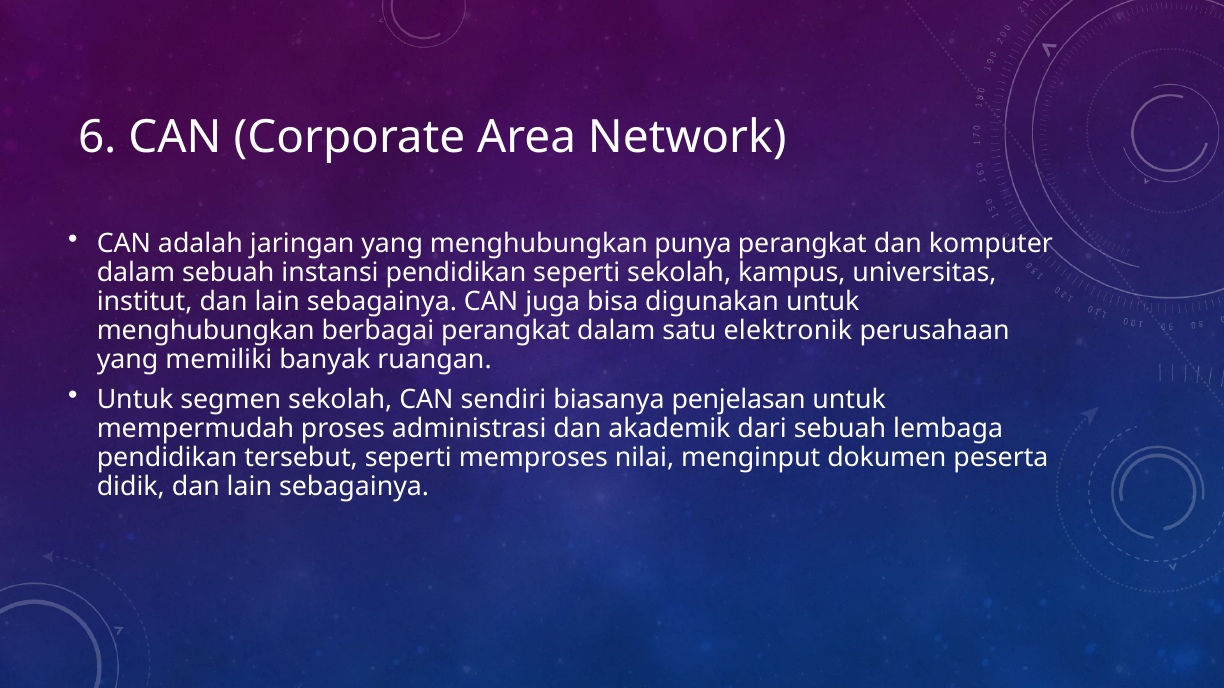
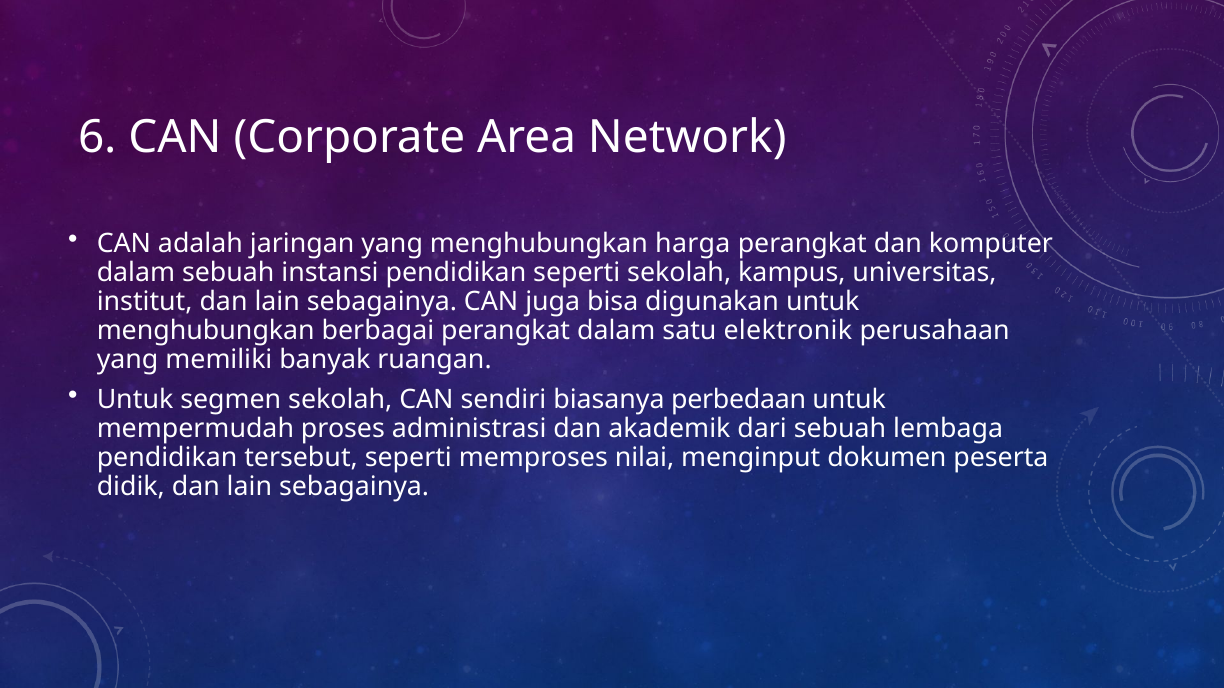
punya: punya -> harga (693, 244)
penjelasan: penjelasan -> perbedaan (739, 400)
